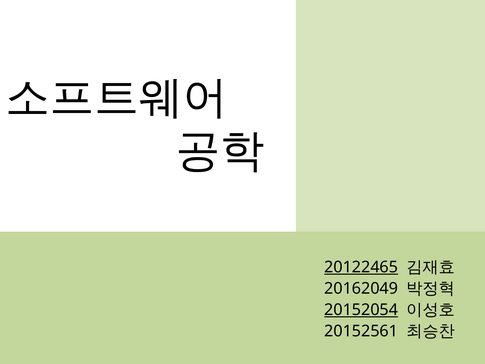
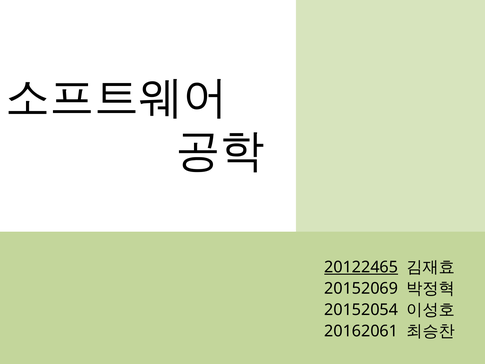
20162049: 20162049 -> 20152069 (361, 288)
20152054 underline: present -> none (361, 310)
20152561: 20152561 -> 20162061 (361, 331)
